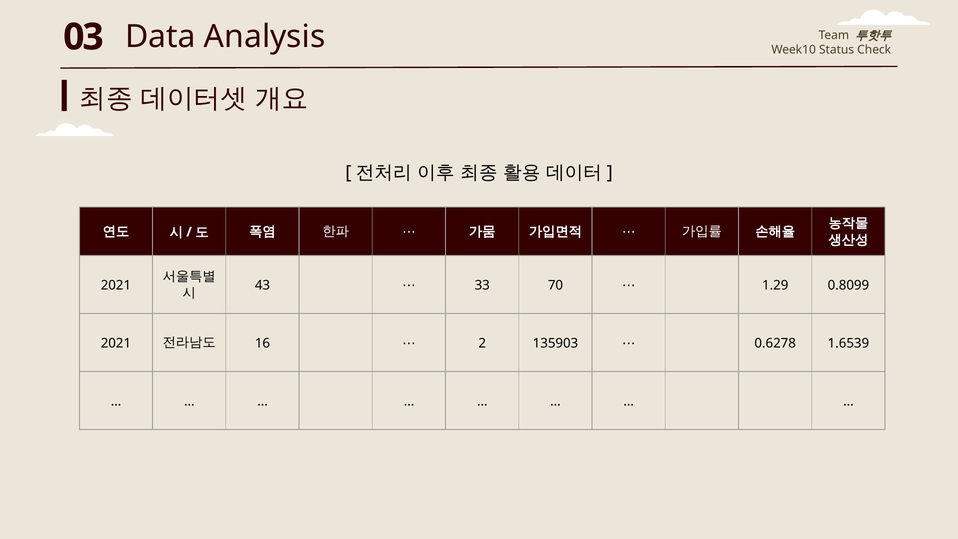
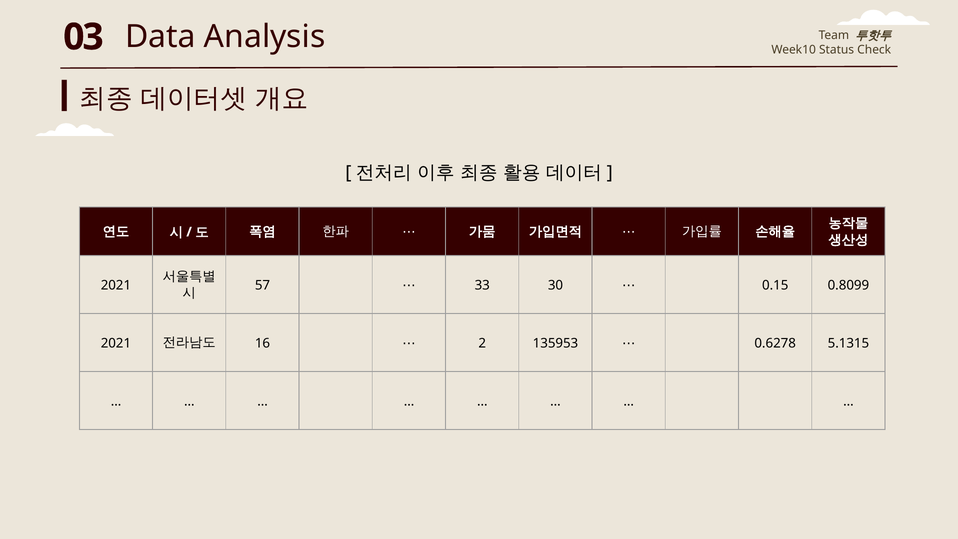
43: 43 -> 57 (263, 285)
70: 70 -> 30 (555, 285)
1.29: 1.29 -> 0.15 (775, 285)
135903: 135903 -> 135953 (555, 343)
1.6539: 1.6539 -> 5.1315 (848, 343)
